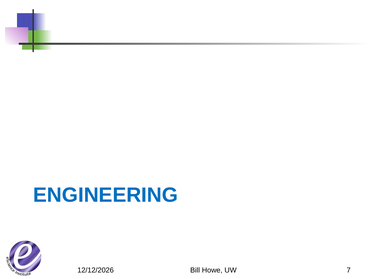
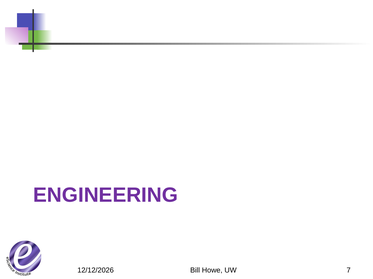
ENGINEERING colour: blue -> purple (106, 196)
